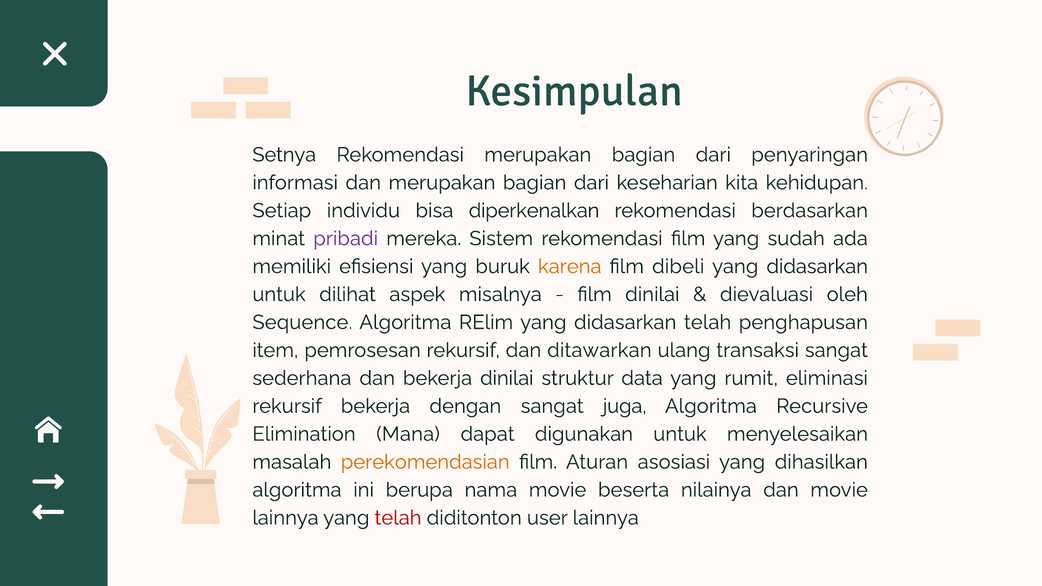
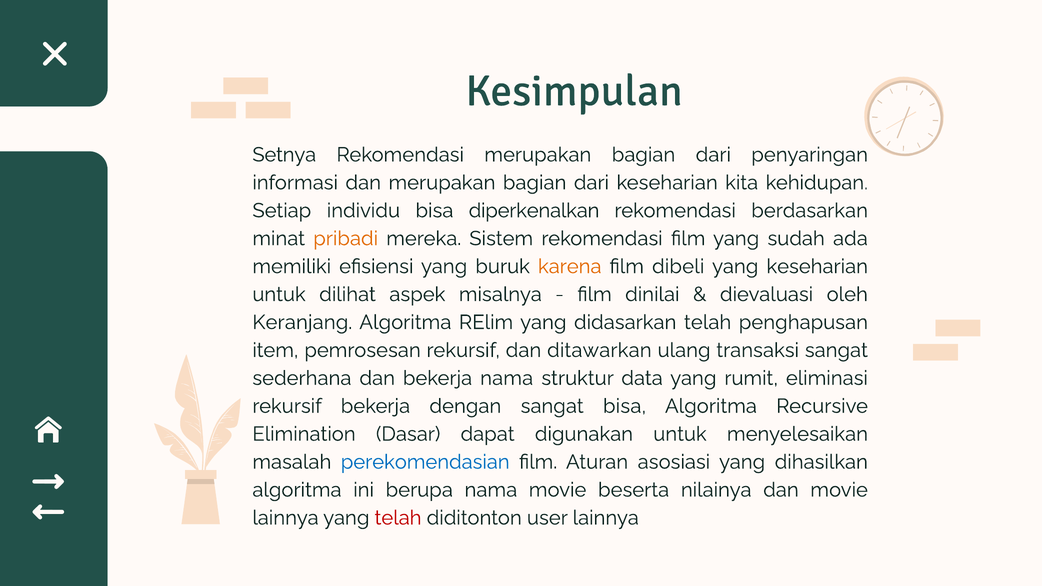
pribadi colour: purple -> orange (346, 239)
didasarkan: didasarkan -> keseharian (817, 267)
Sequence: Sequence -> Keranjang (302, 322)
bekerja dinilai: dinilai -> nama (507, 378)
sangat juga: juga -> bisa (625, 406)
Mana: Mana -> Dasar (408, 434)
perekomendasian colour: orange -> blue (425, 462)
